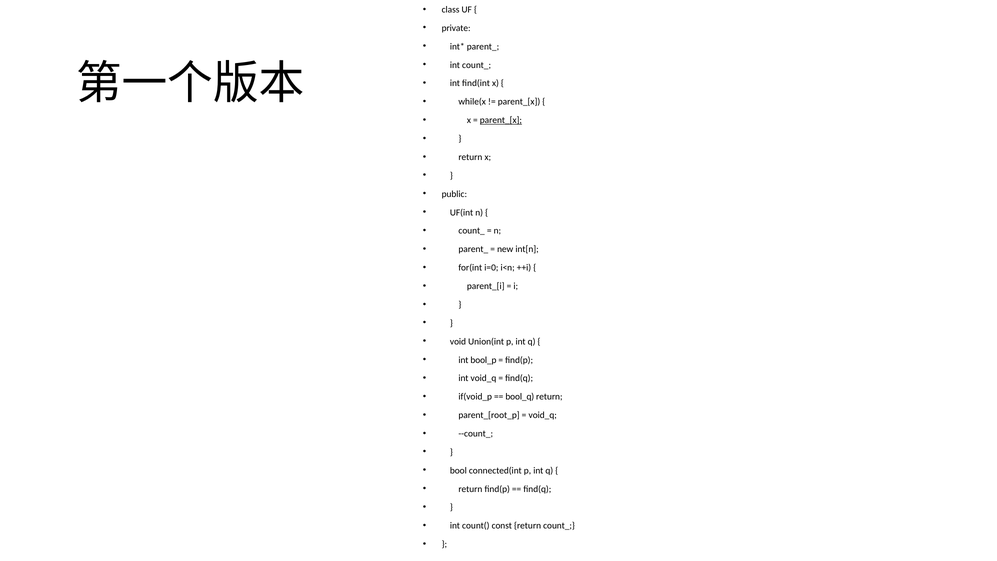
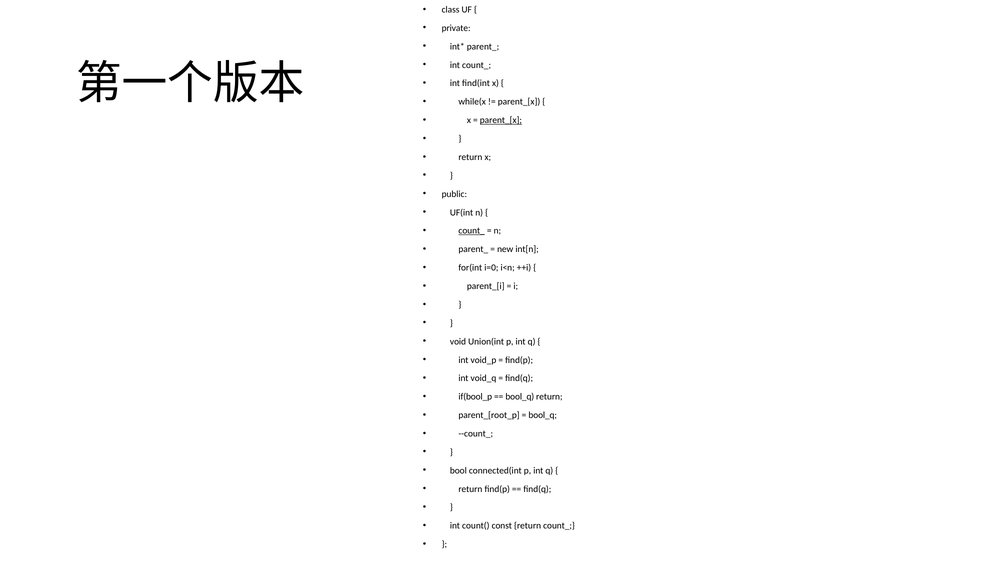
count_ underline: none -> present (472, 231)
bool_p: bool_p -> void_p (483, 360)
if(void_p: if(void_p -> if(bool_p (475, 397)
void_q: void_q -> bool_q (543, 415)
